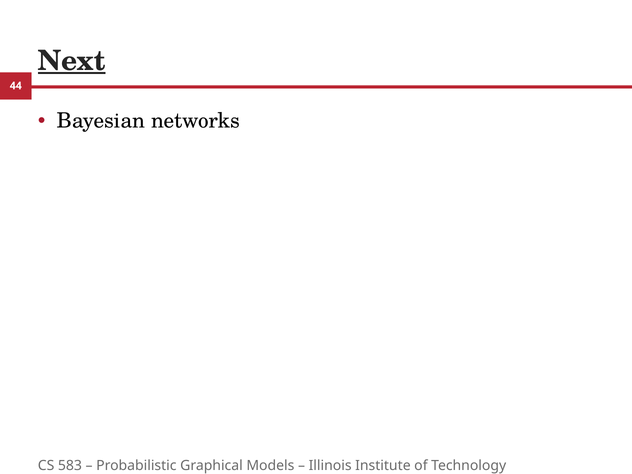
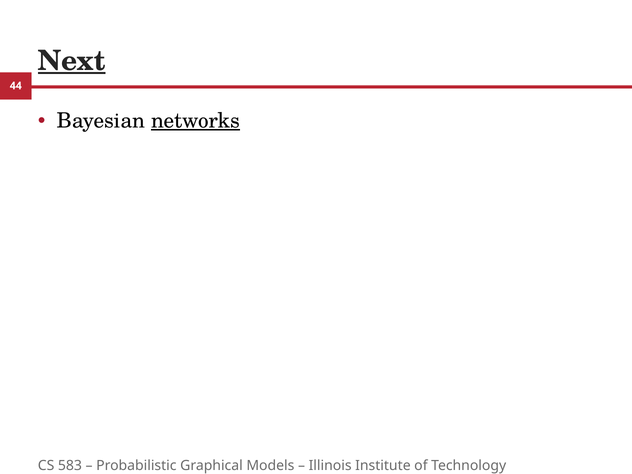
networks underline: none -> present (196, 121)
